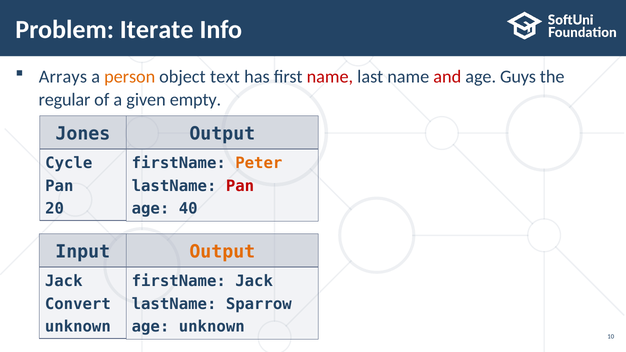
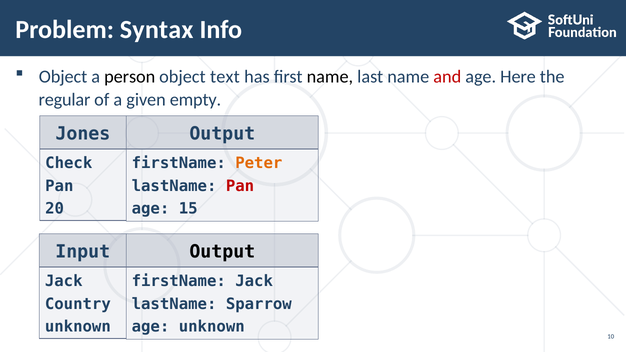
Iterate: Iterate -> Syntax (157, 30)
Arrays: Arrays -> Object (63, 77)
person colour: orange -> black (130, 77)
name colour: red -> black (330, 77)
Guys: Guys -> Here (518, 77)
Cycle: Cycle -> Check (69, 163)
40: 40 -> 15 (188, 209)
Output colour: orange -> black (222, 252)
Convert: Convert -> Country (78, 304)
